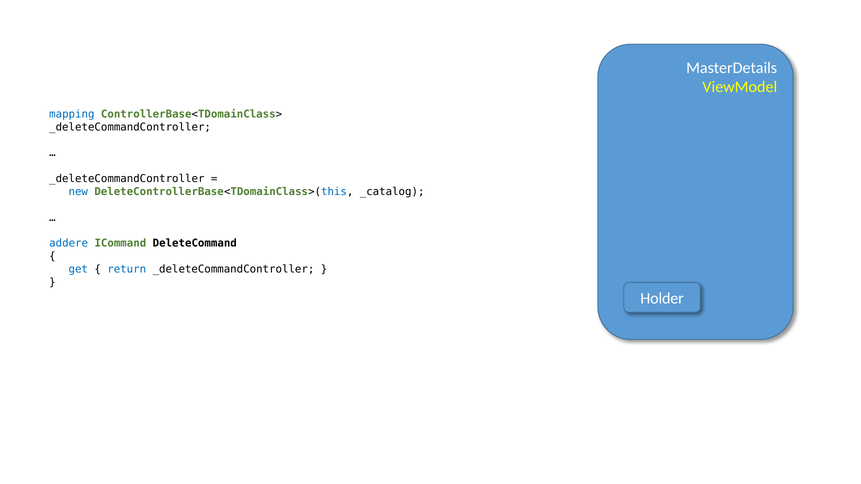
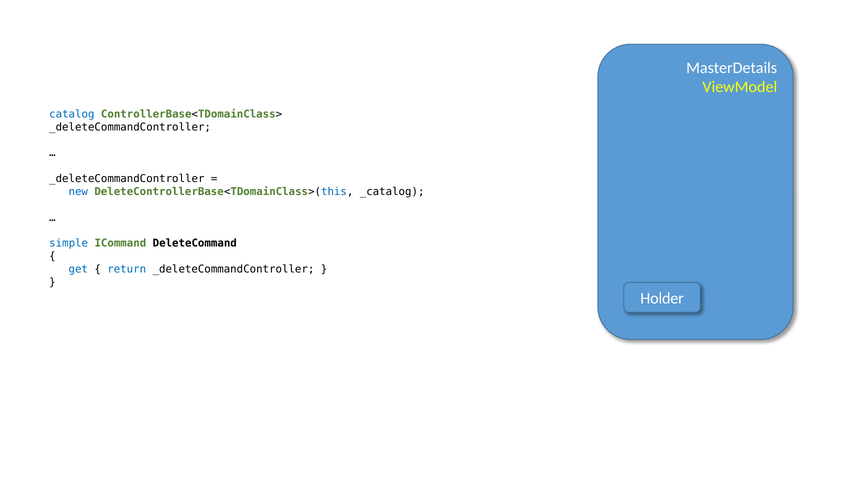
mapping: mapping -> catalog (72, 114)
addere: addere -> simple (69, 243)
